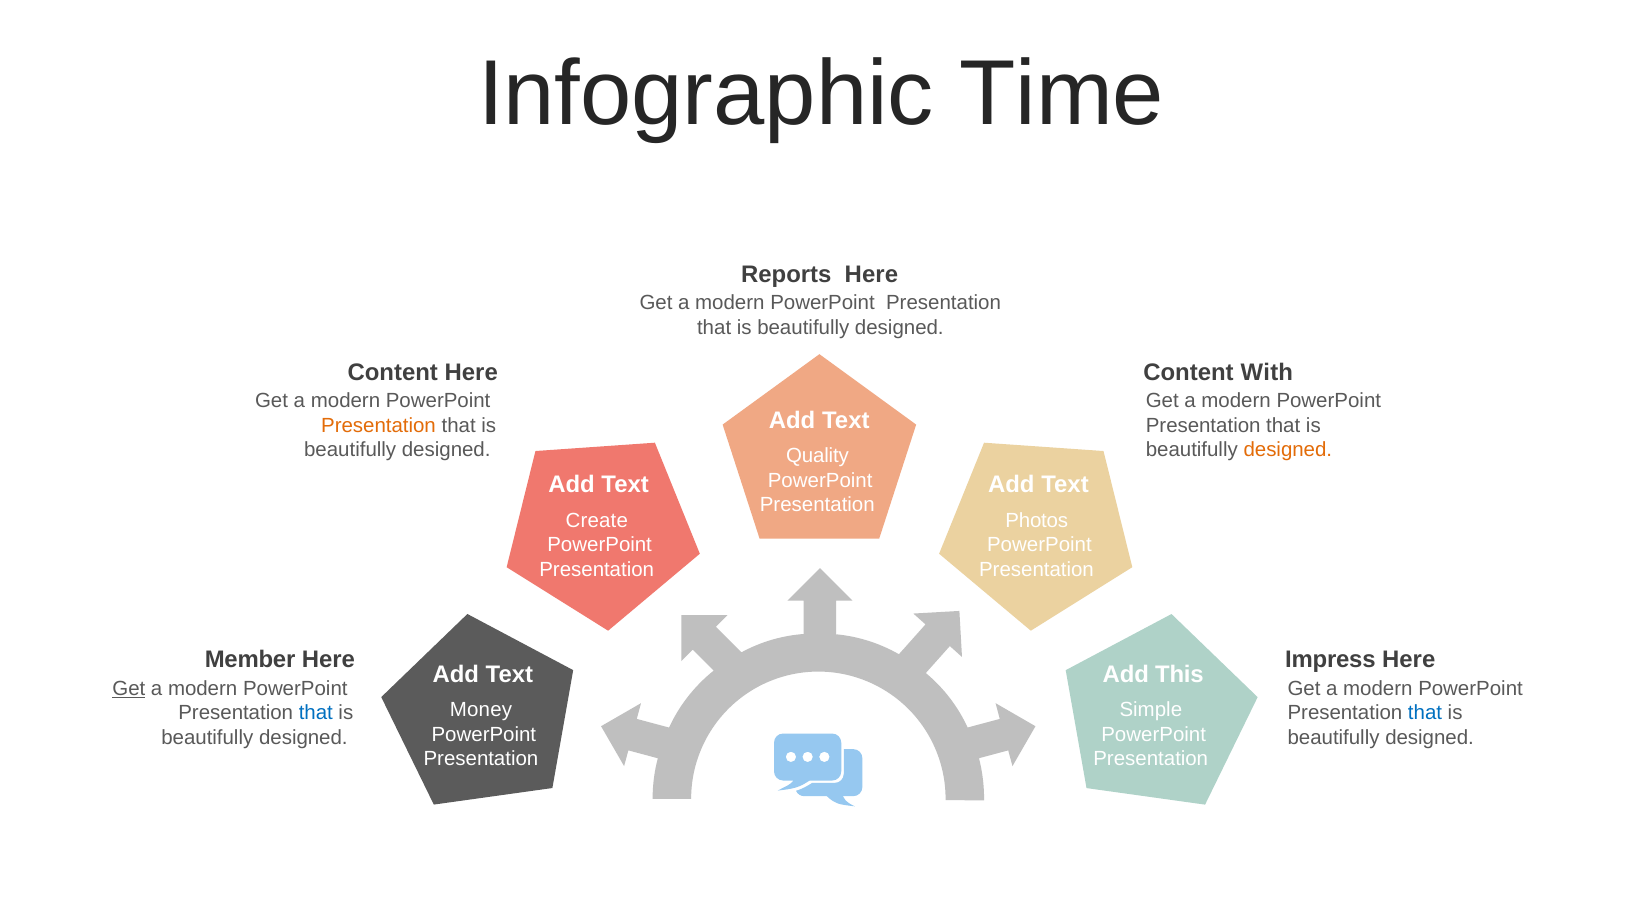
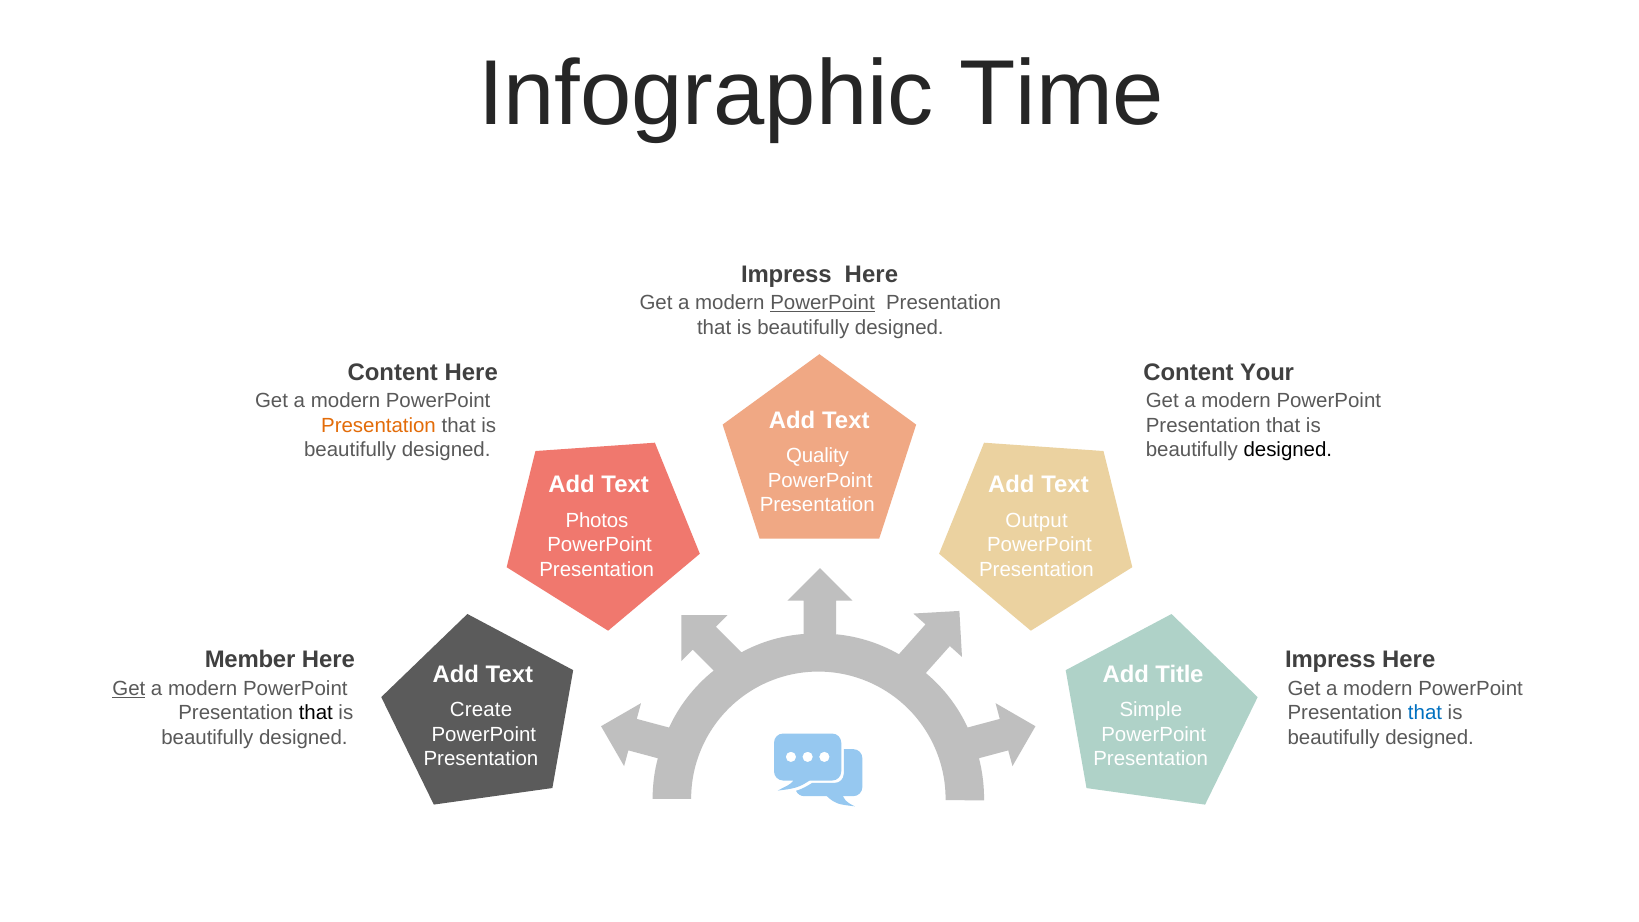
Reports: Reports -> Impress (786, 275)
PowerPoint underline: none -> present (823, 303)
With: With -> Your (1267, 372)
designed colour: orange -> black (1288, 450)
Create: Create -> Photos (597, 520)
Photos: Photos -> Output (1037, 520)
This: This -> Title (1179, 674)
Money: Money -> Create (481, 710)
that colour: blue -> black (316, 713)
